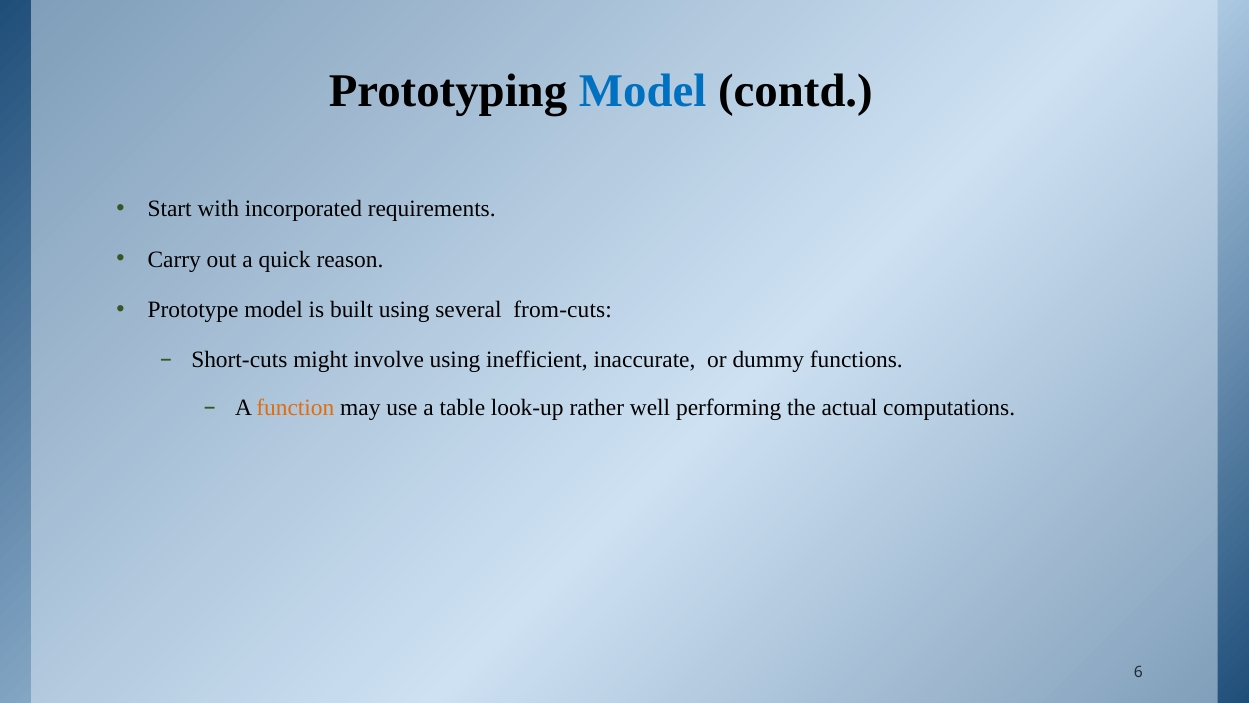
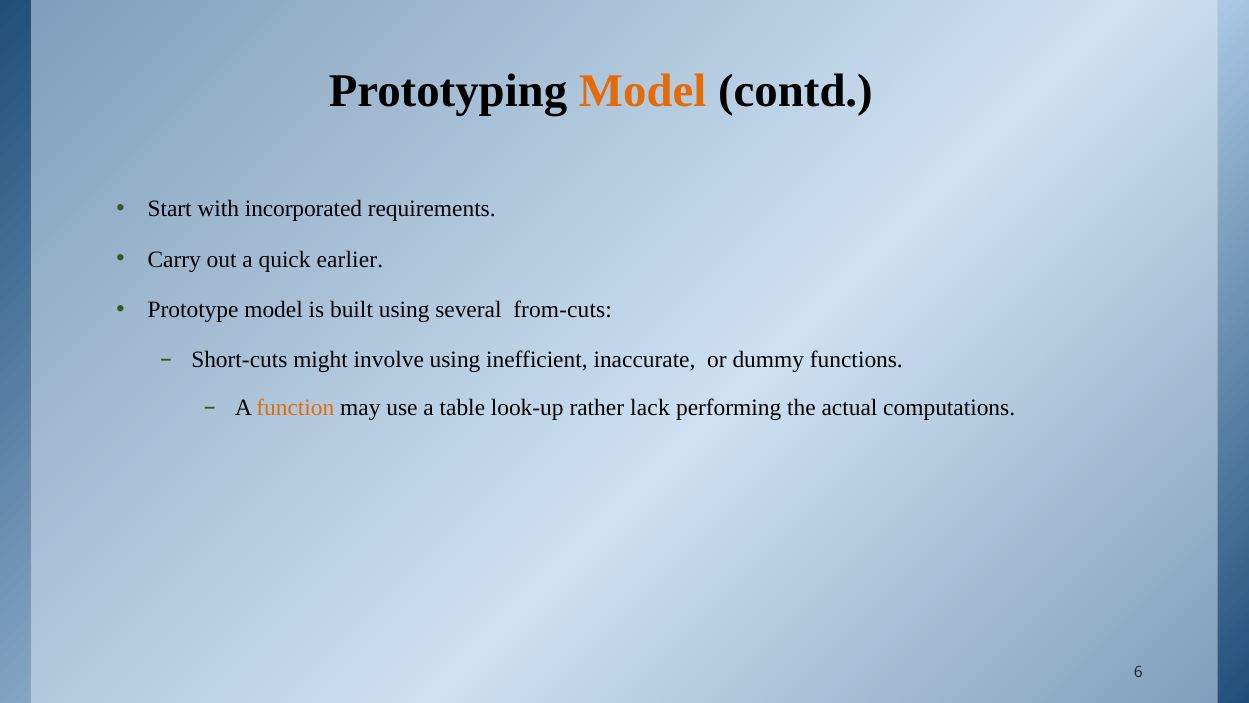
Model colour: blue -> orange (643, 91)
reason: reason -> earlier (350, 259)
well: well -> lack (650, 407)
